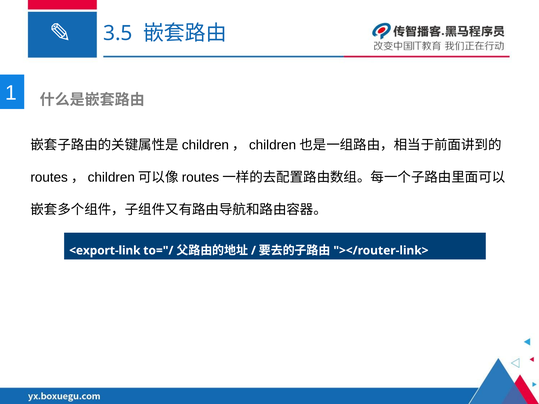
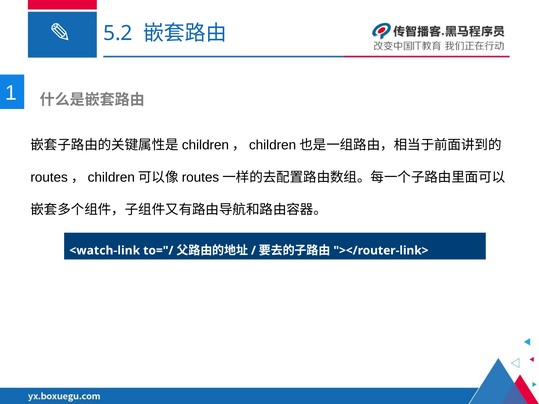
3.5: 3.5 -> 5.2 (118, 33)
<export-link: <export-link -> <watch-link (105, 251)
